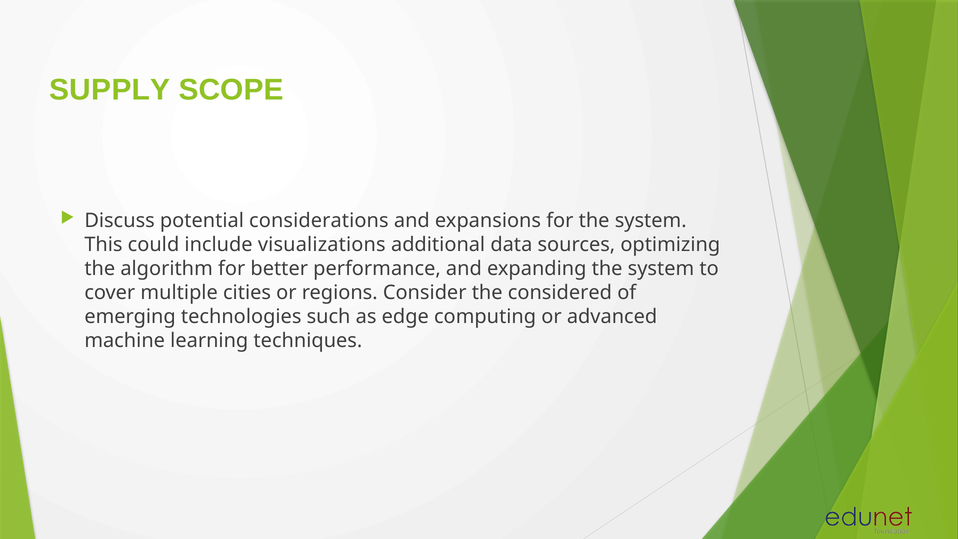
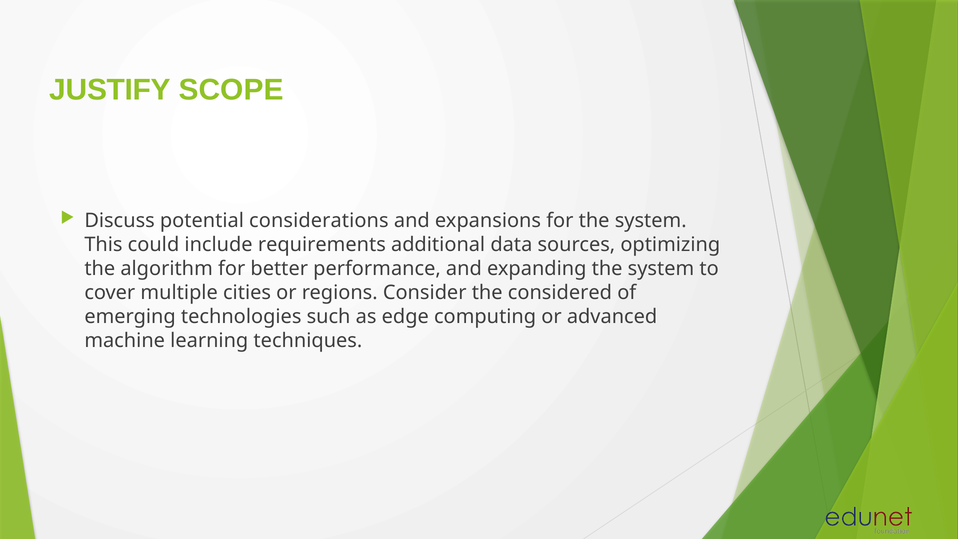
SUPPLY: SUPPLY -> JUSTIFY (110, 90)
visualizations: visualizations -> requirements (322, 245)
